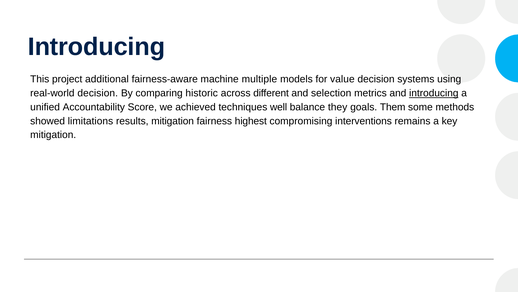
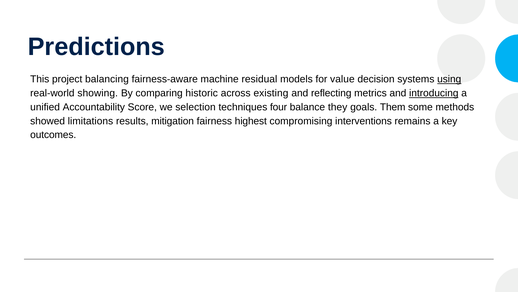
Introducing: Introducing -> Predictions (96, 47)
additional: additional -> balancing (107, 79)
multiple: multiple -> residual (259, 79)
using underline: none -> present (449, 79)
real-world decision: decision -> showing (98, 93)
different: different -> existing (271, 93)
selection: selection -> reflecting (331, 93)
achieved: achieved -> selection (196, 107)
well: well -> four (279, 107)
mitigation: mitigation -> outcomes (53, 135)
